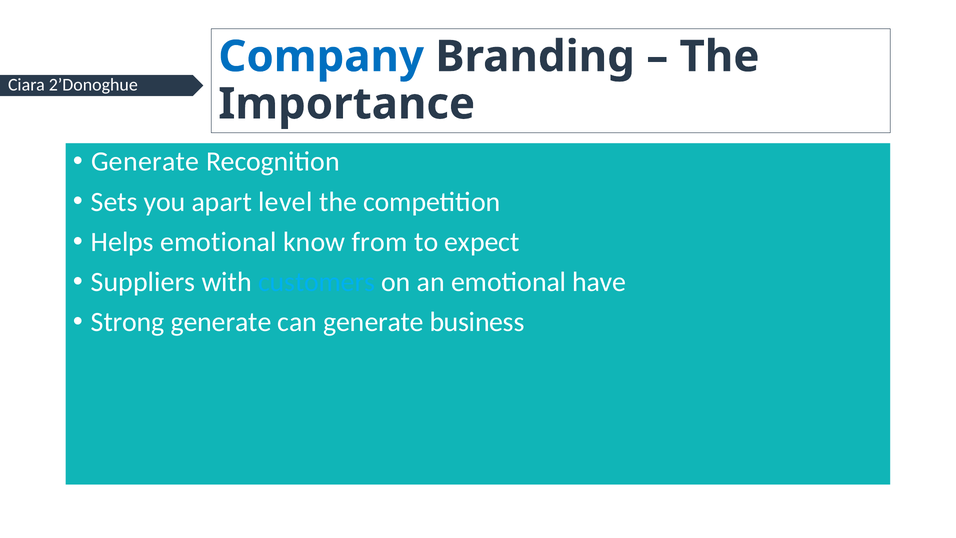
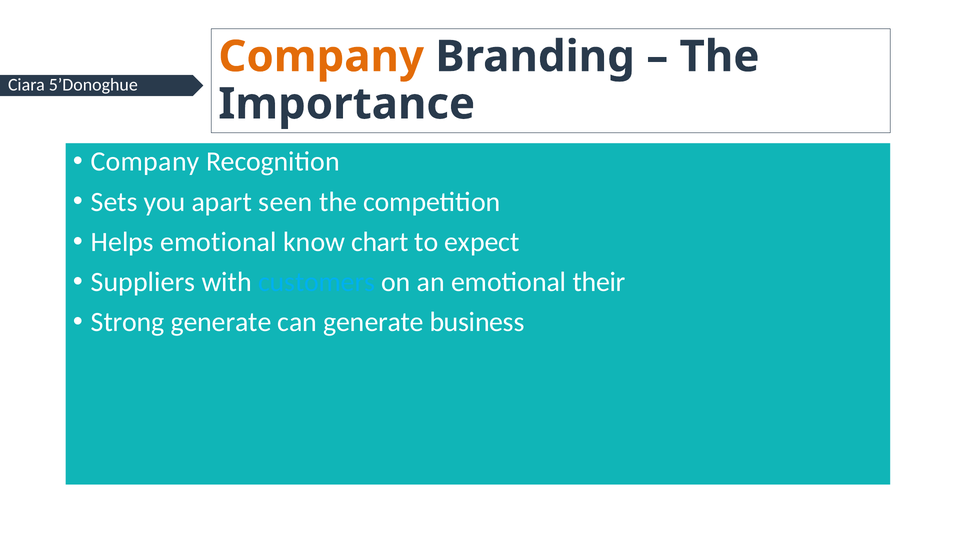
Company colour: blue -> orange (321, 57)
2’Donoghue: 2’Donoghue -> 5’Donoghue (93, 85)
Generate: Generate -> Company (145, 162)
level: level -> seen (285, 202)
from: from -> chart (380, 242)
have: have -> their (599, 282)
